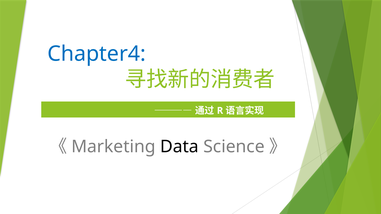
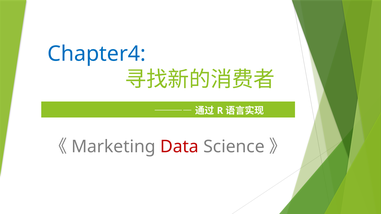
Data colour: black -> red (179, 147)
